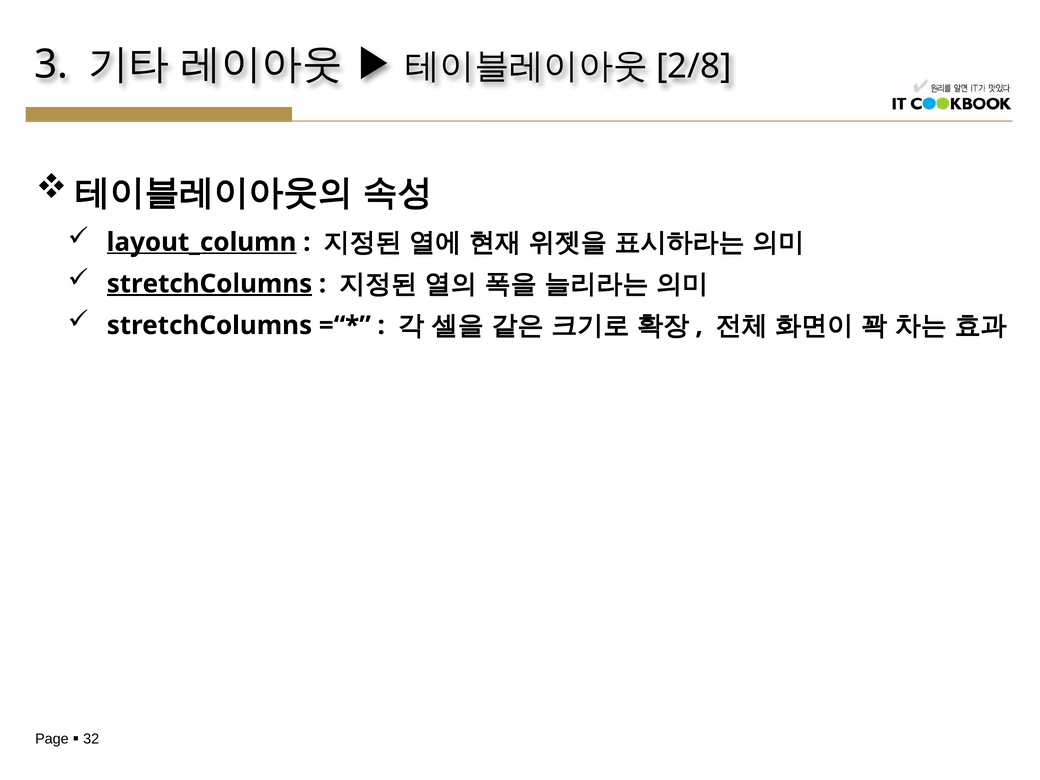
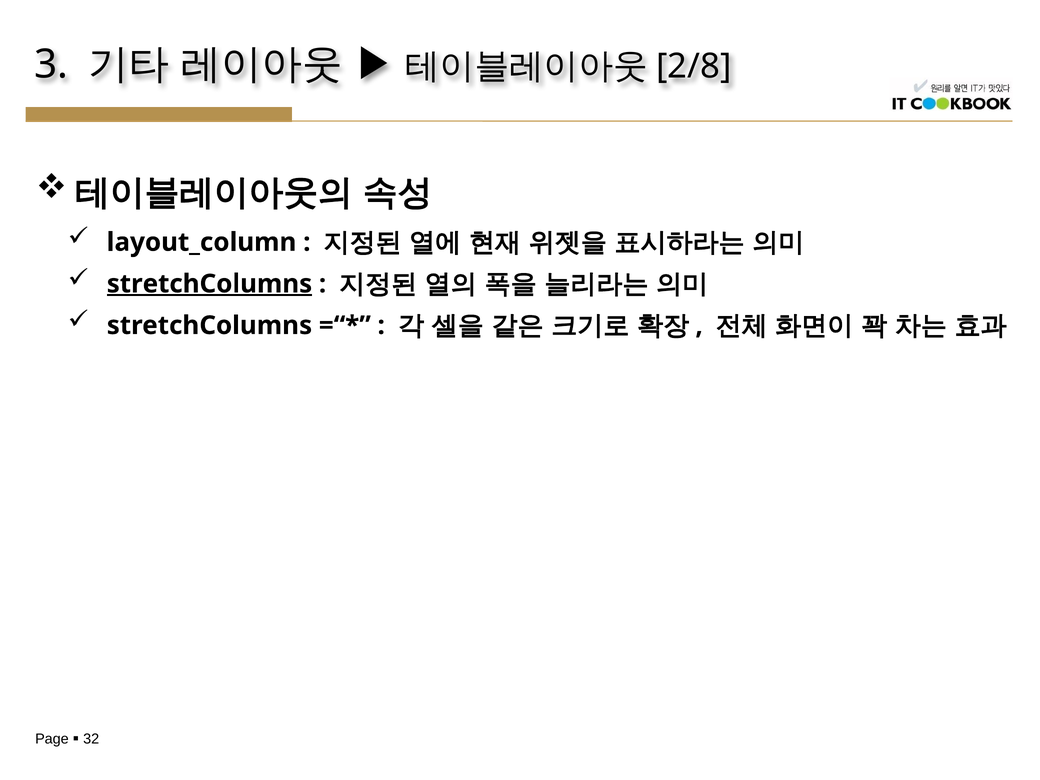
layout_column underline: present -> none (202, 242)
